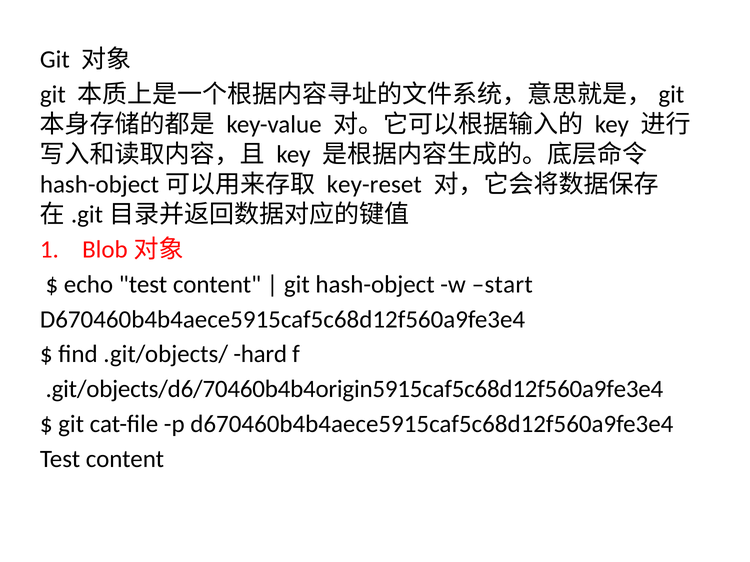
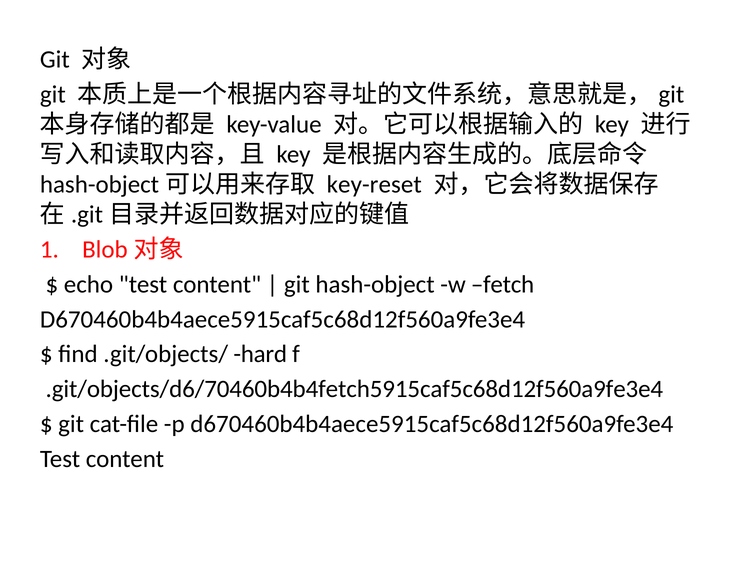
start: start -> fetch (503, 285)
.git/objects/d6/70460b4b4origin5915caf5c68d12f560a9fe3e4: .git/objects/d6/70460b4b4origin5915caf5c68d12f560a9fe3e4 -> .git/objects/d6/70460b4b4fetch5915caf5c68d12f560a9fe3e4 (354, 390)
